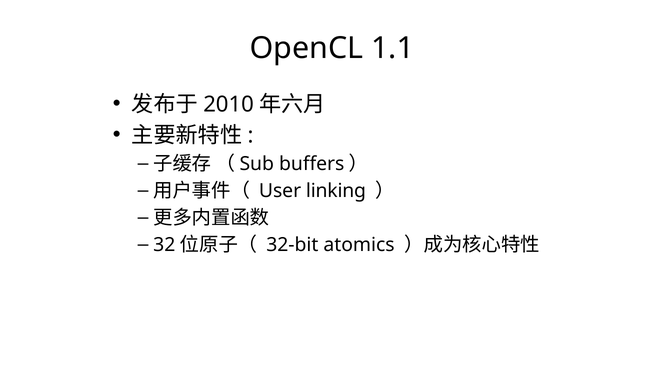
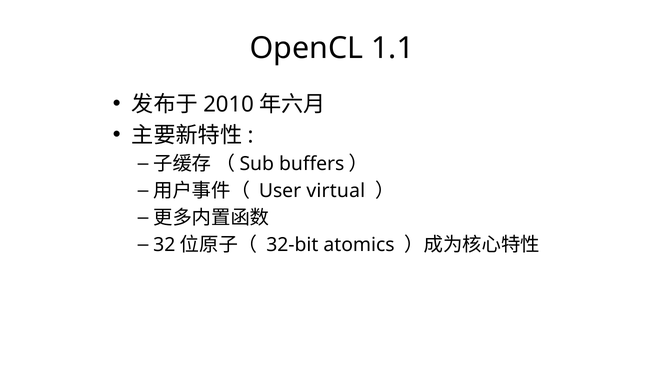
linking: linking -> virtual (336, 191)
